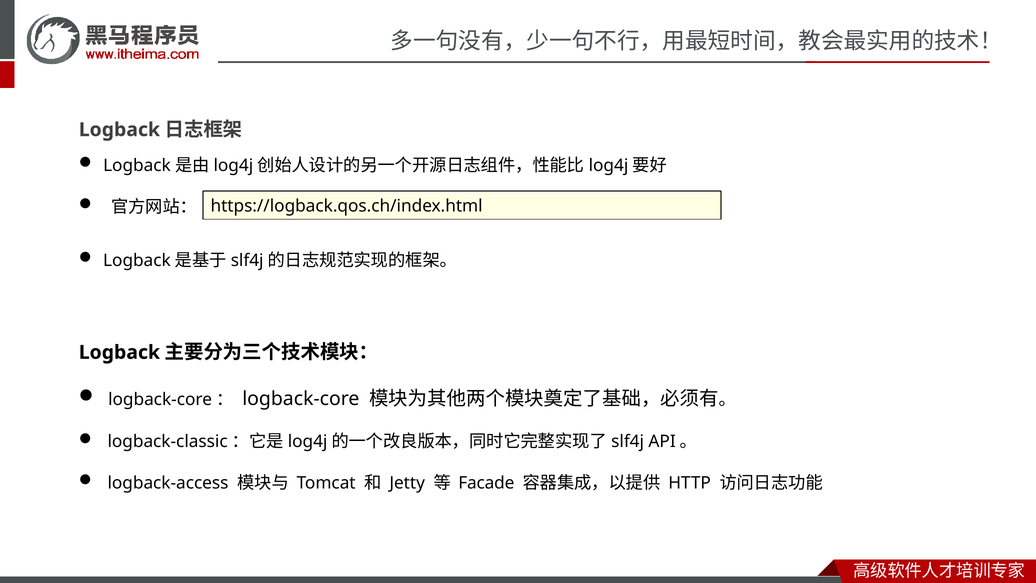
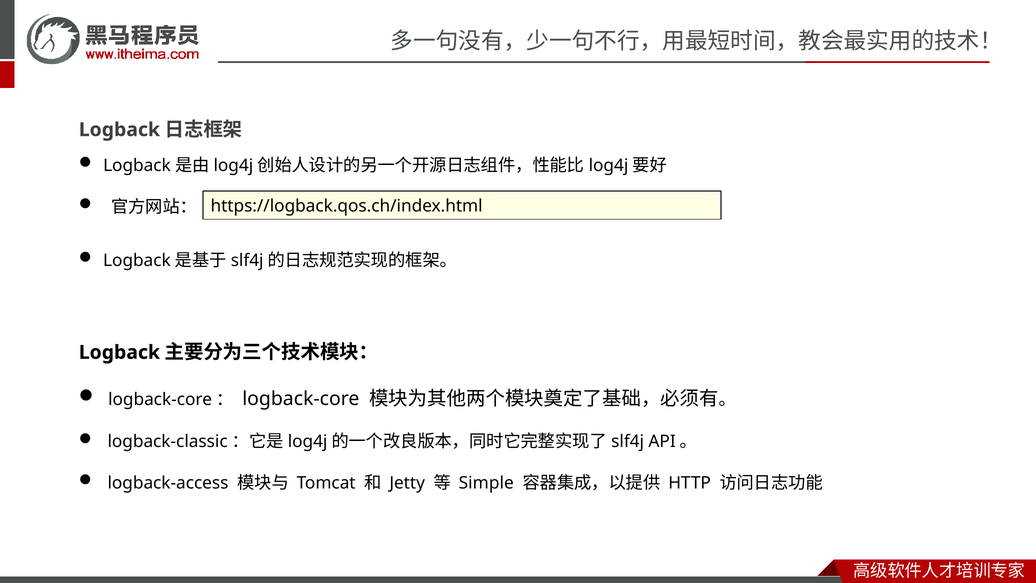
Facade: Facade -> Simple (486, 483)
